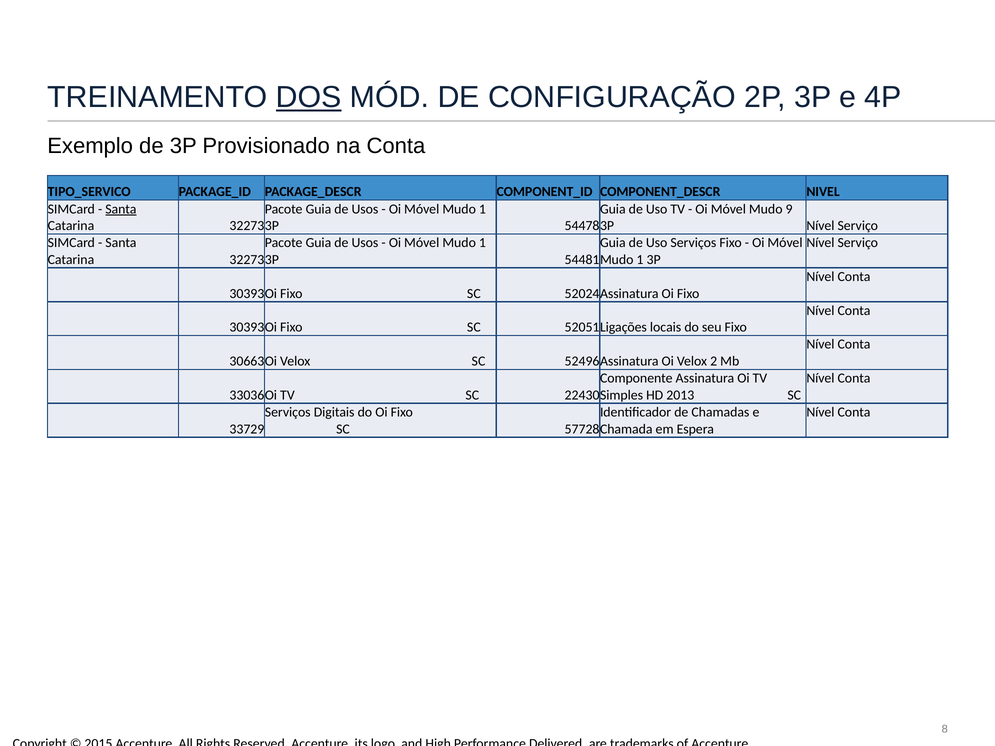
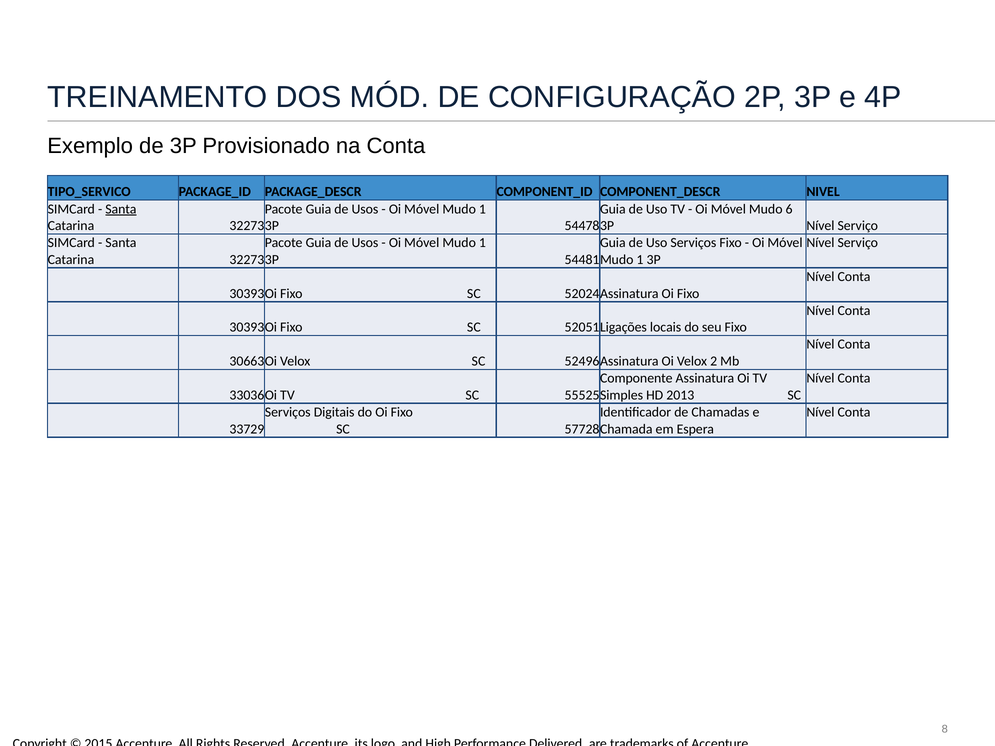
DOS underline: present -> none (309, 97)
9: 9 -> 6 (789, 209)
22430: 22430 -> 55525 (582, 395)
